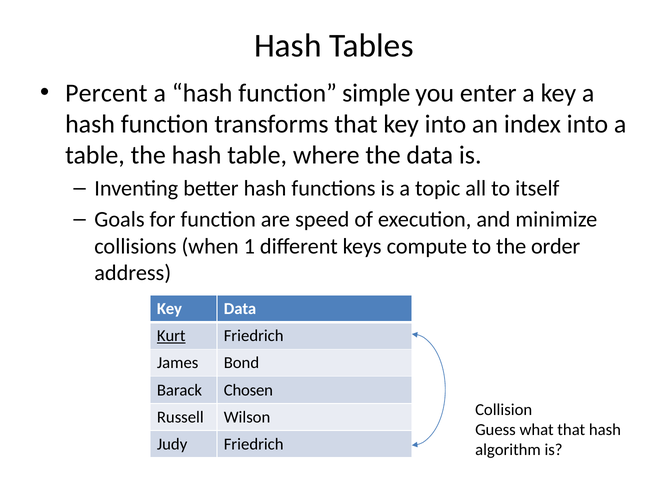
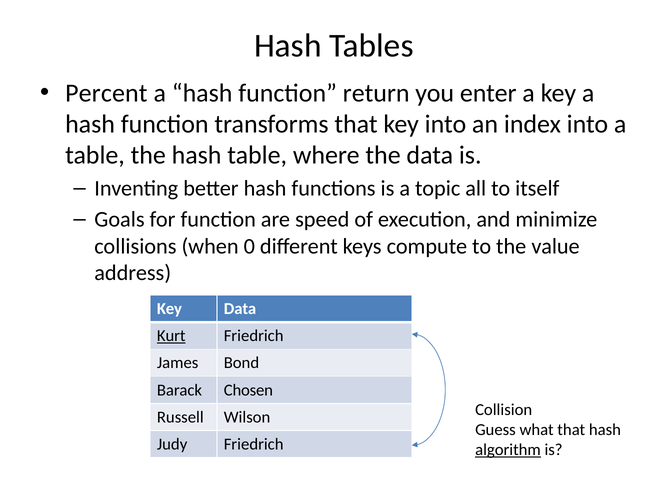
simple: simple -> return (376, 93)
1: 1 -> 0 (249, 246)
order: order -> value (556, 246)
algorithm underline: none -> present (508, 450)
